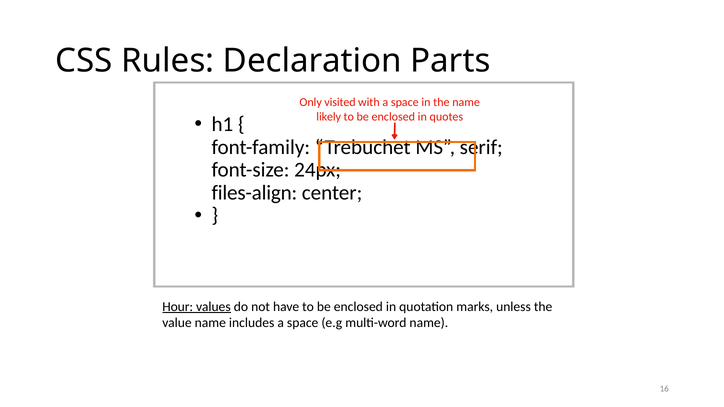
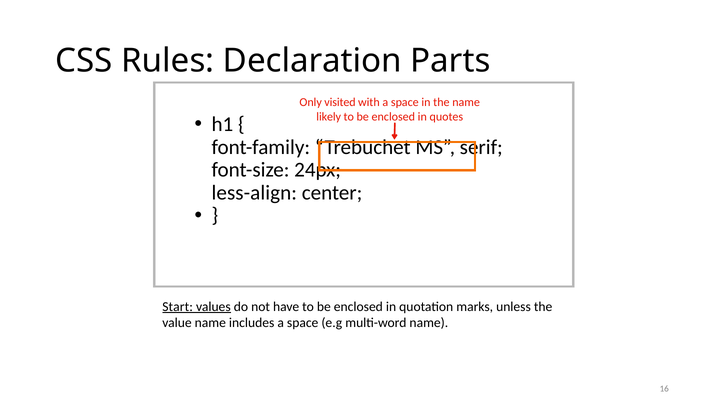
files-align: files-align -> less-align (254, 193)
Hour: Hour -> Start (178, 307)
